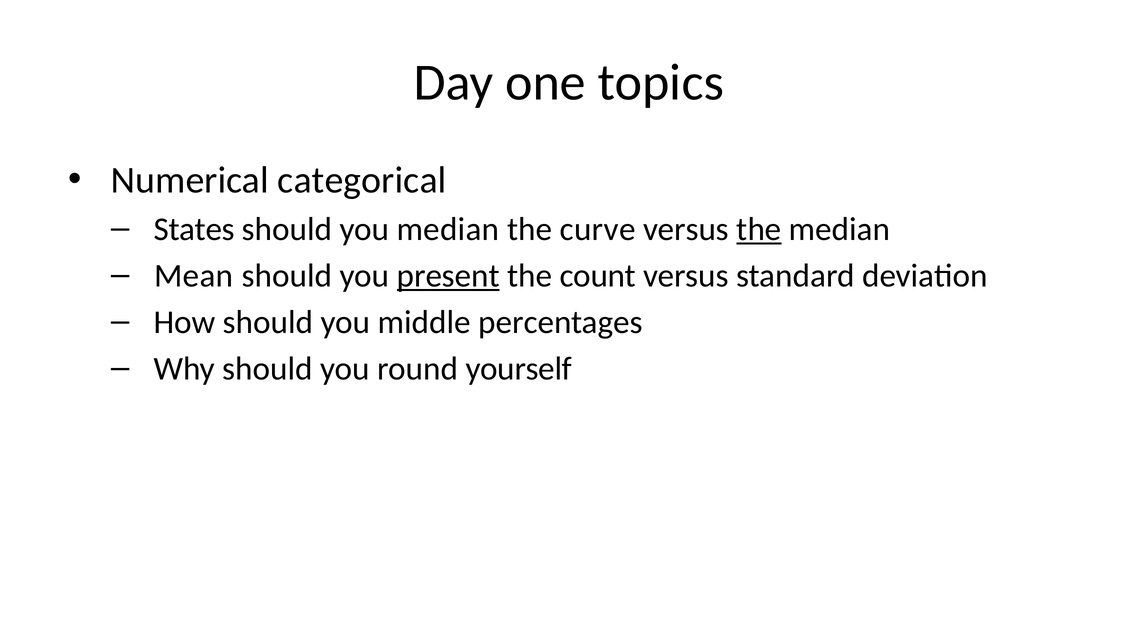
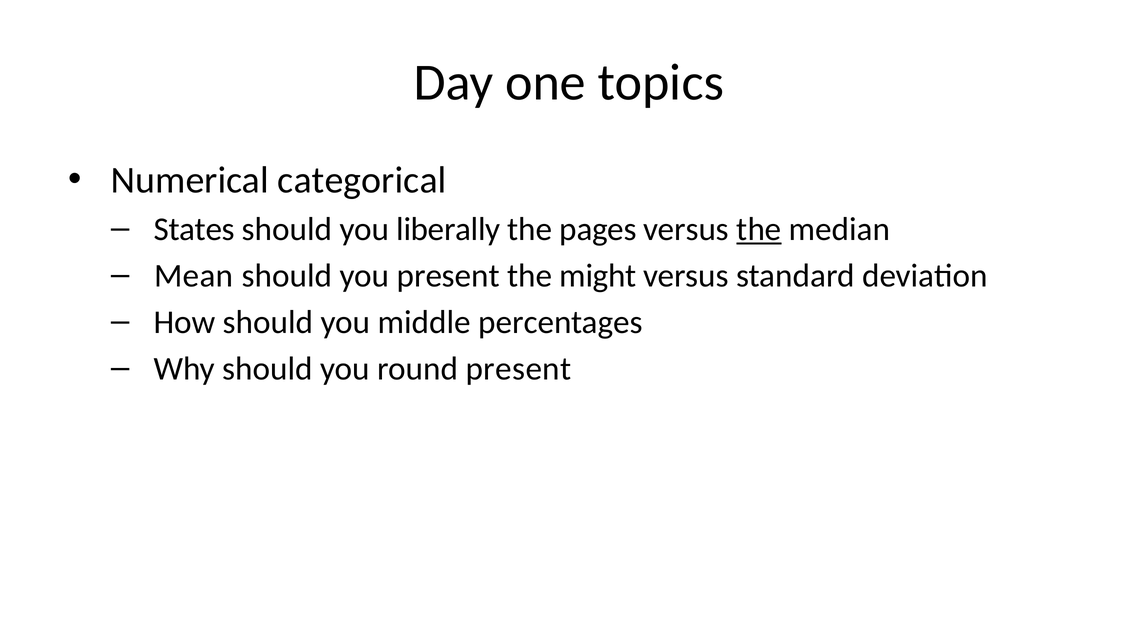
you median: median -> liberally (448, 229)
curve: curve -> pages (598, 229)
present underline: present -> none (448, 276)
count: count -> might (598, 276)
round yourself: yourself -> present (518, 369)
